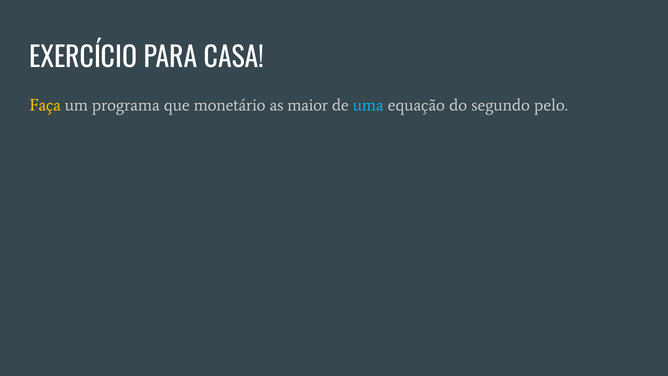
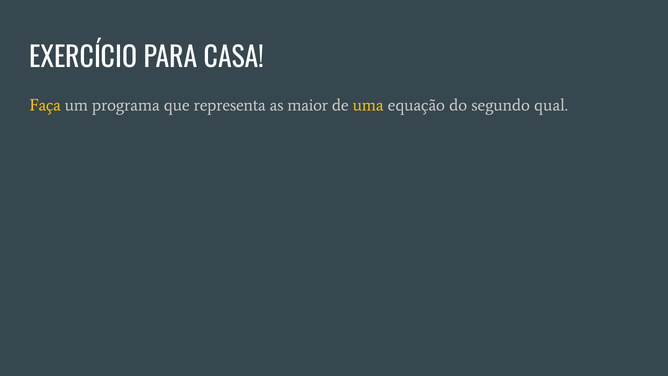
monetário: monetário -> representa (230, 105)
uma colour: light blue -> yellow (368, 105)
pelo: pelo -> qual (551, 105)
